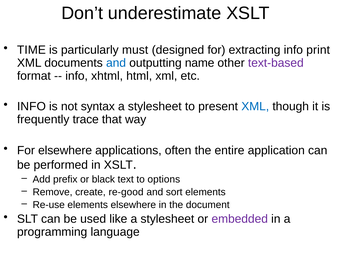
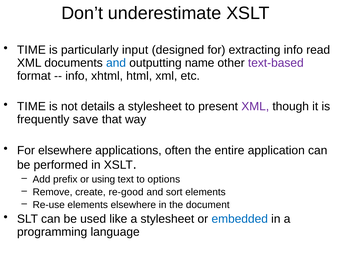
must: must -> input (135, 50)
print: print -> read (318, 50)
INFO: INFO -> TIME (31, 106)
syntax: syntax -> details (98, 106)
XML colour: blue -> purple (255, 106)
trace: trace -> save (86, 119)
black: black -> using (103, 179)
embedded colour: purple -> blue (240, 219)
